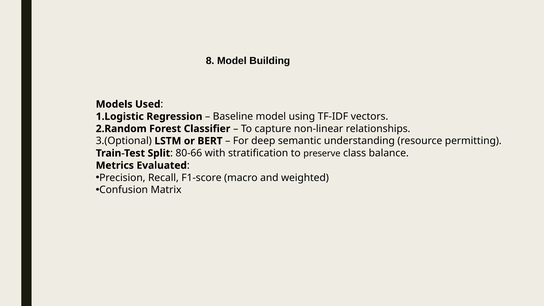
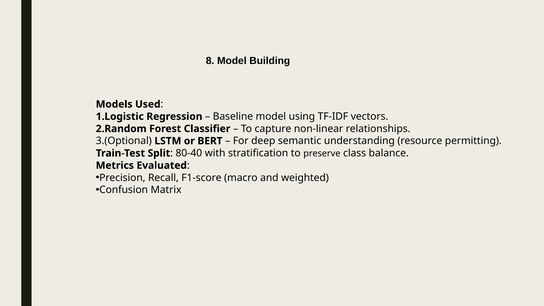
80-66: 80-66 -> 80-40 (189, 153)
